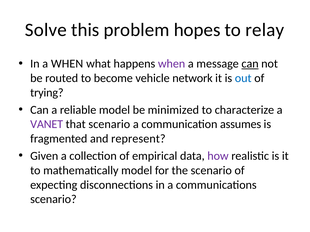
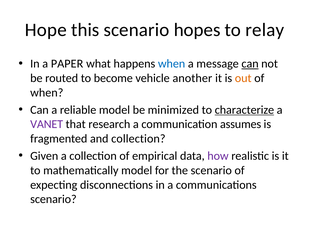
Solve: Solve -> Hope (46, 30)
this problem: problem -> scenario (136, 30)
a WHEN: WHEN -> PAPER (67, 64)
when colour: purple -> blue (172, 64)
network: network -> another (192, 78)
out colour: blue -> orange (243, 78)
trying: trying -> when (47, 93)
characterize underline: none -> present (244, 110)
that scenario: scenario -> research (109, 125)
and represent: represent -> collection (138, 139)
